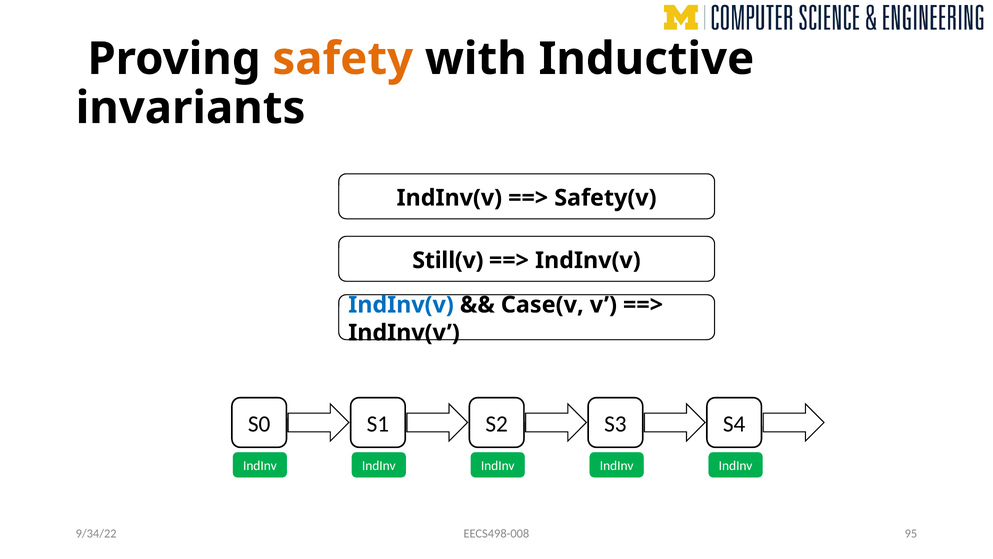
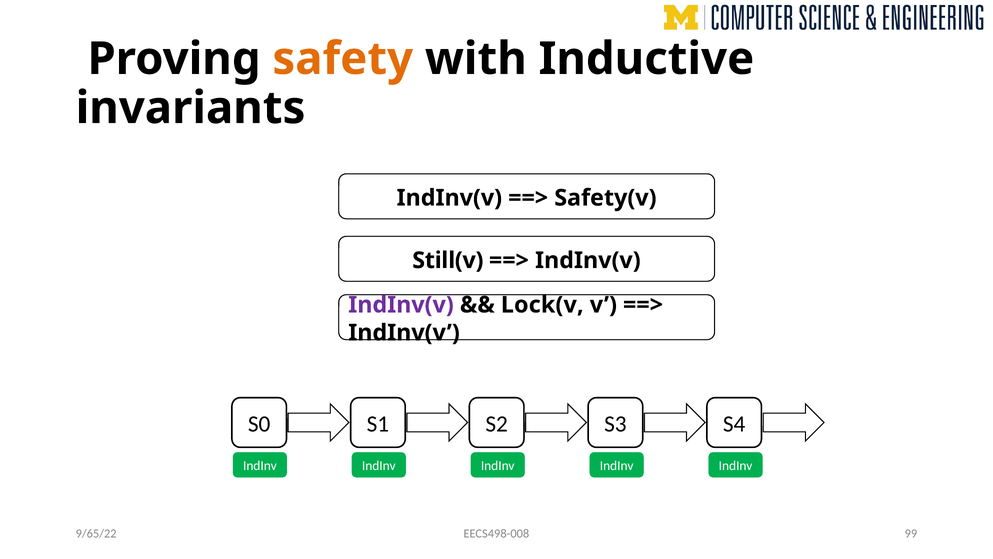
IndInv(v colour: blue -> purple (401, 305)
Case(v: Case(v -> Lock(v (542, 305)
95: 95 -> 99 (911, 533)
9/34/22: 9/34/22 -> 9/65/22 (96, 533)
